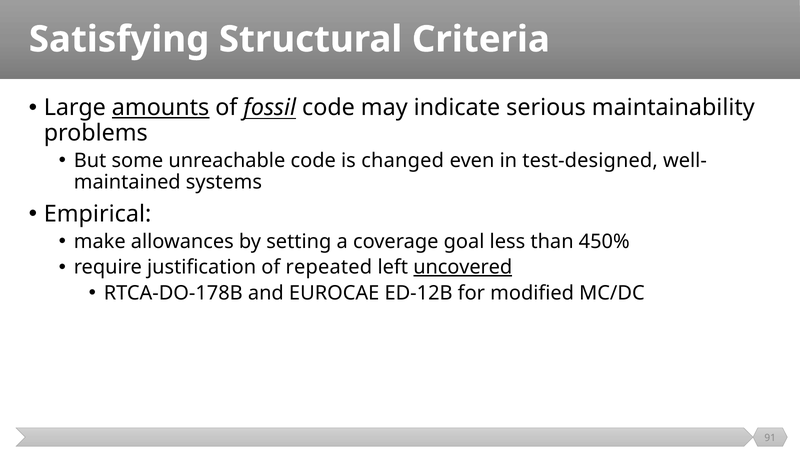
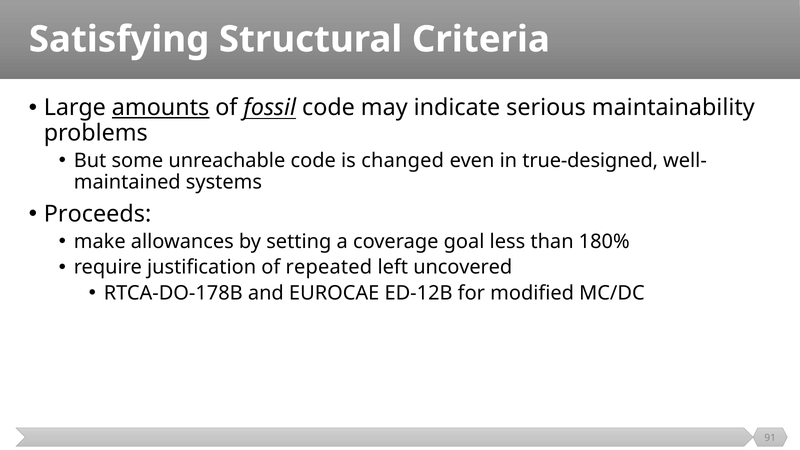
test-designed: test-designed -> true-designed (590, 161)
Empirical: Empirical -> Proceeds (98, 214)
450%: 450% -> 180% (604, 241)
uncovered underline: present -> none (463, 267)
